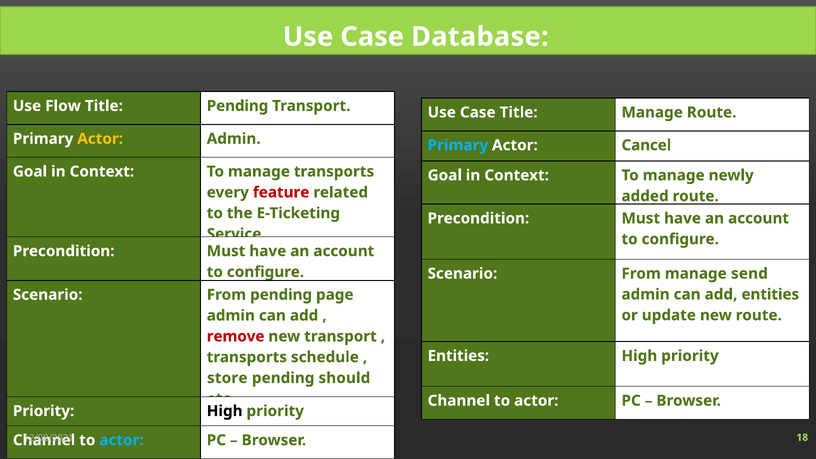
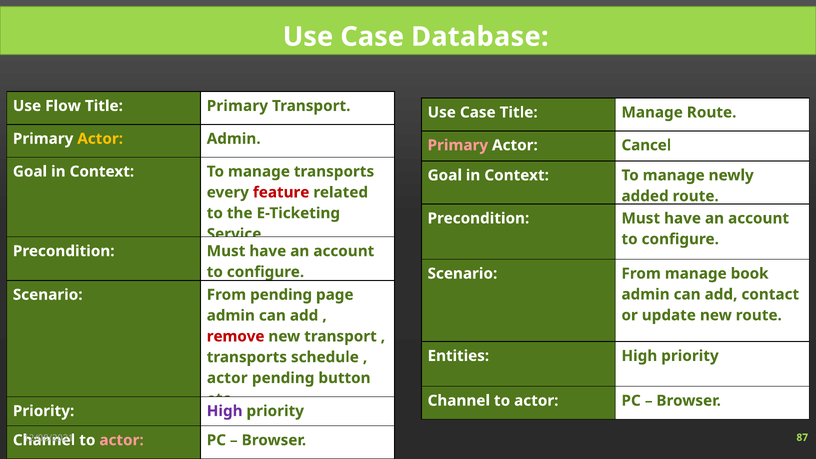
Title Pending: Pending -> Primary (237, 106)
Primary colour: light blue -> pink (458, 145)
send: send -> book (750, 274)
add entities: entities -> contact (770, 294)
store: store -> actor (227, 378)
should: should -> button (344, 378)
High colour: black -> purple (225, 411)
18: 18 -> 87 (802, 438)
actor colour: light blue -> pink (122, 440)
